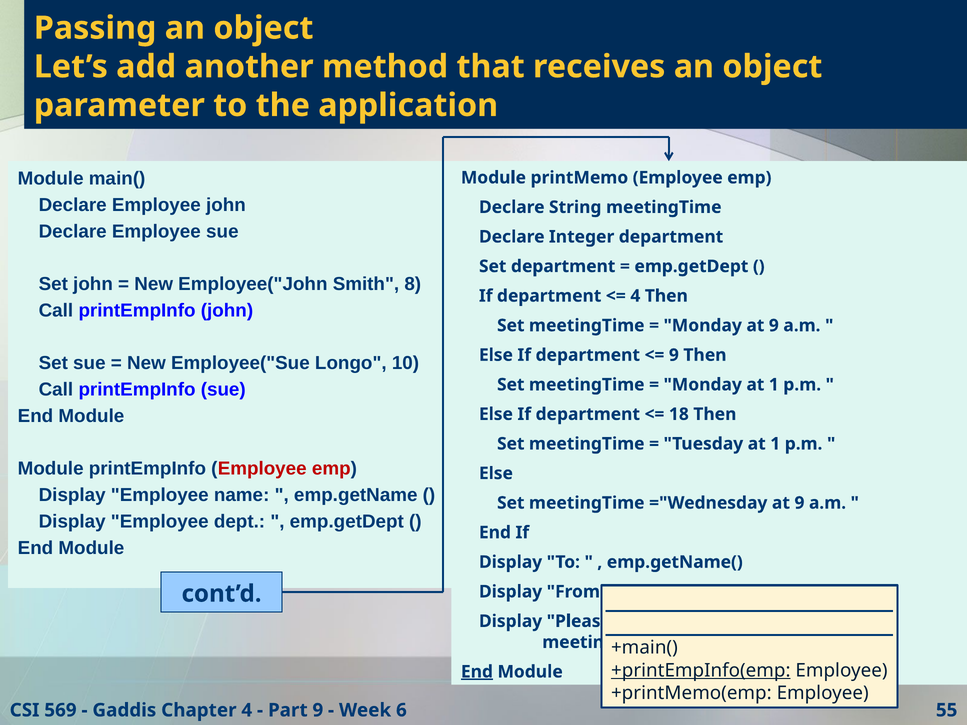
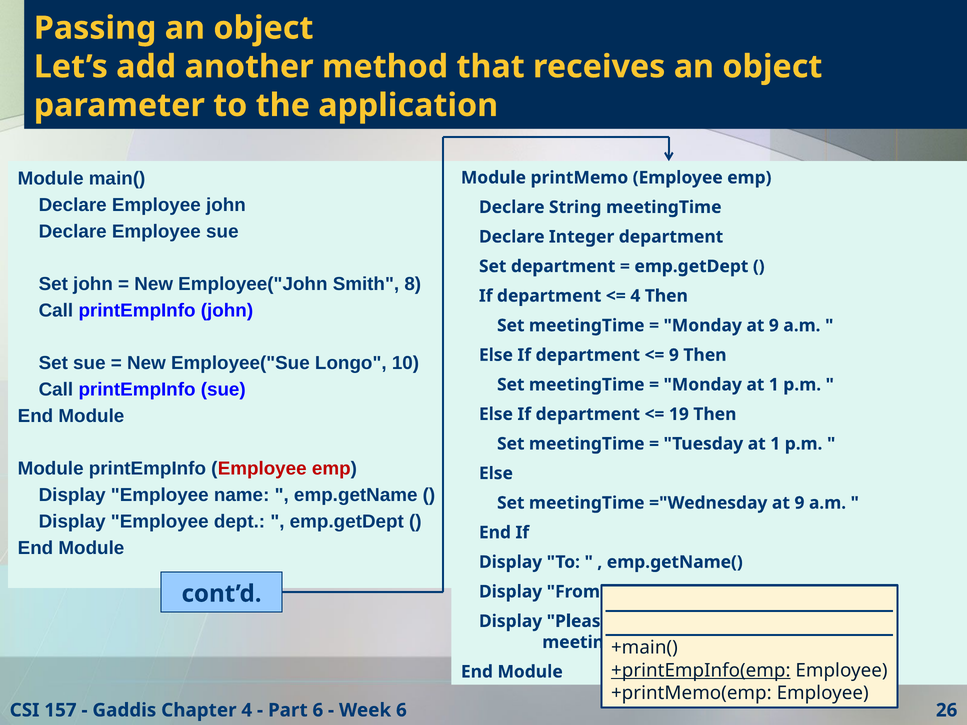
18: 18 -> 19 (679, 414)
End underline: present -> none (477, 672)
569: 569 -> 157 (60, 710)
Part 9: 9 -> 6 (318, 710)
55: 55 -> 26 (947, 710)
